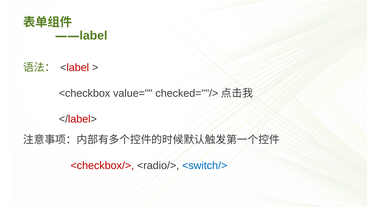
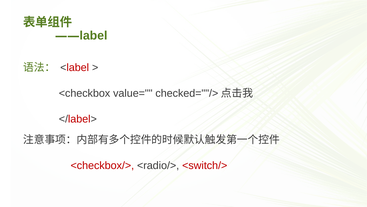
<switch/> colour: blue -> red (205, 165)
